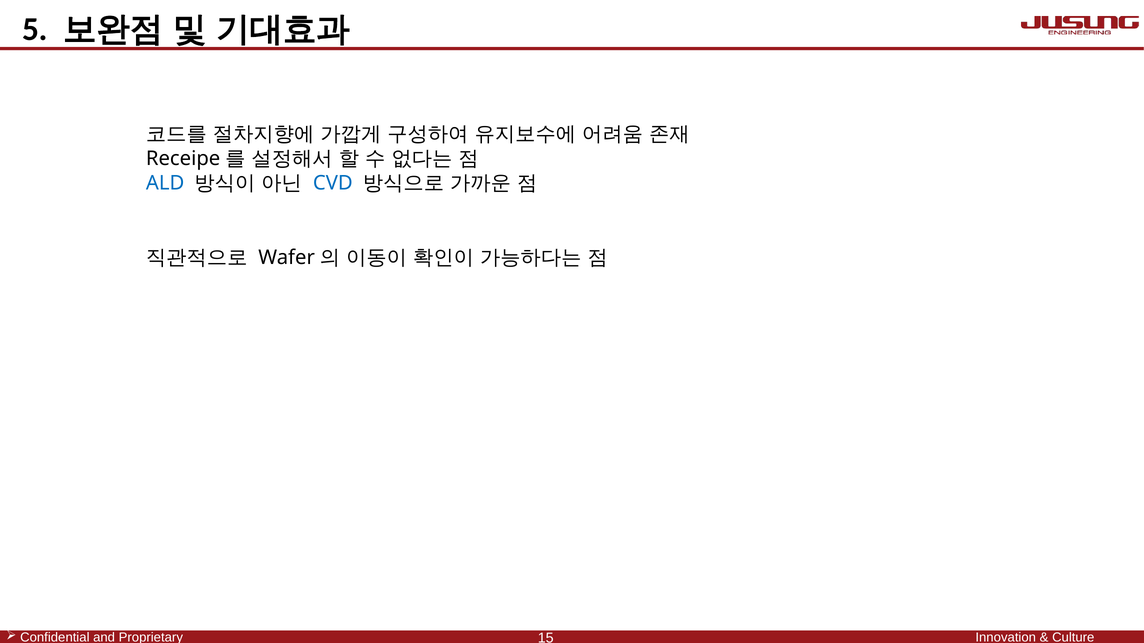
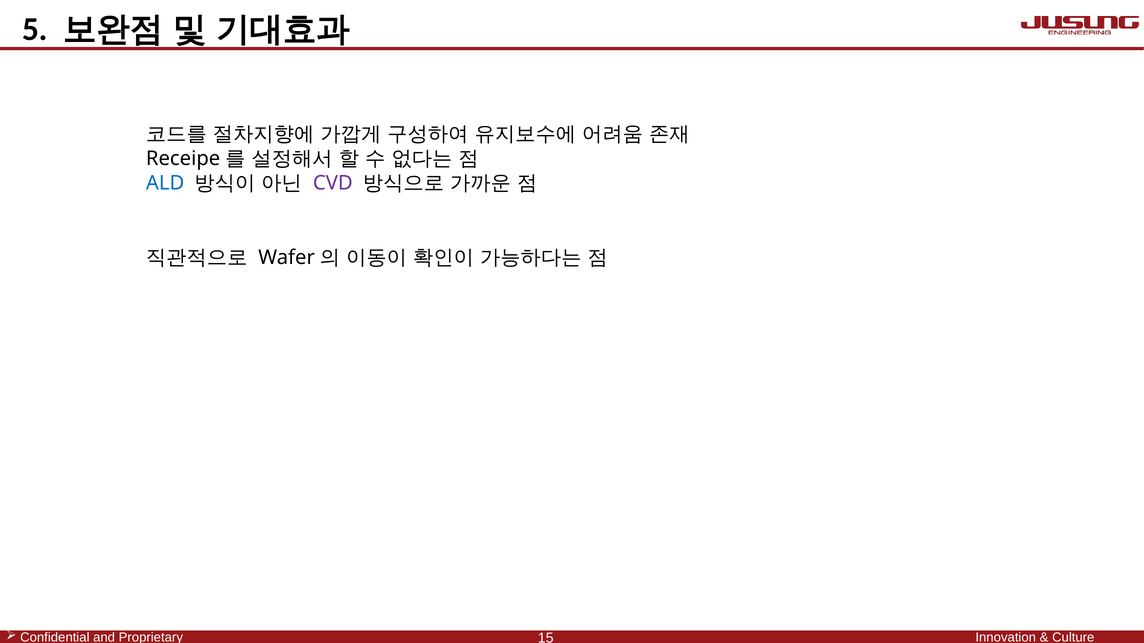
CVD colour: blue -> purple (333, 183)
